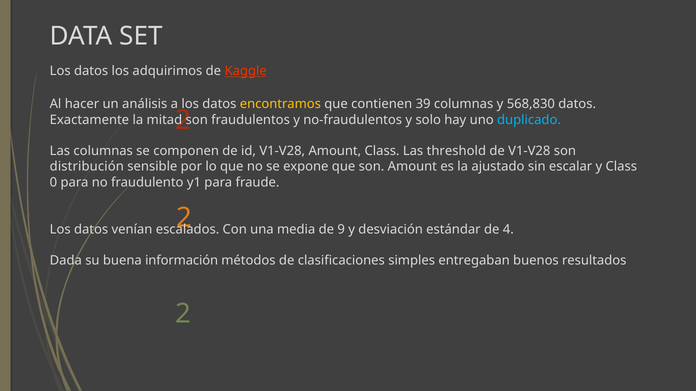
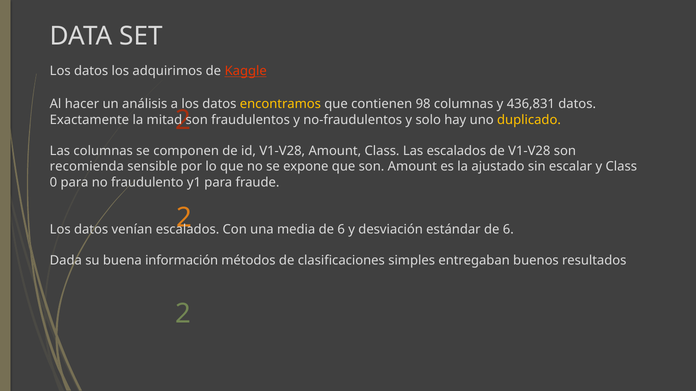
39: 39 -> 98 (423, 104)
568,830: 568,830 -> 436,831 (531, 104)
duplicado colour: light blue -> yellow (529, 120)
Las threshold: threshold -> escalados (456, 151)
distribución: distribución -> recomienda (87, 167)
media de 9: 9 -> 6 (341, 230)
estándar de 4: 4 -> 6 (508, 230)
